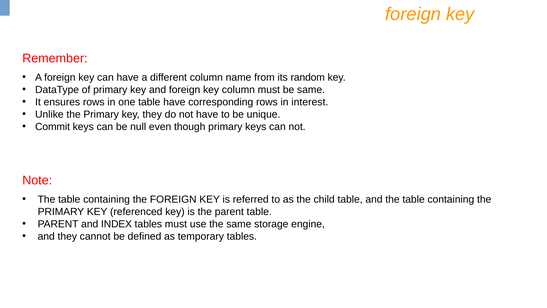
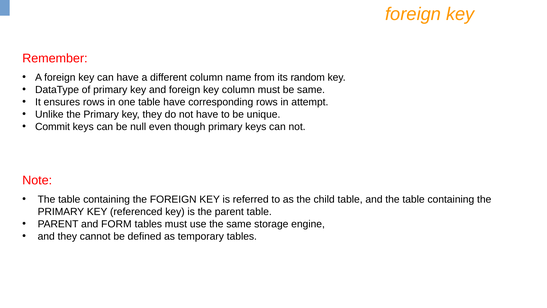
interest: interest -> attempt (310, 102)
INDEX: INDEX -> FORM (116, 224)
